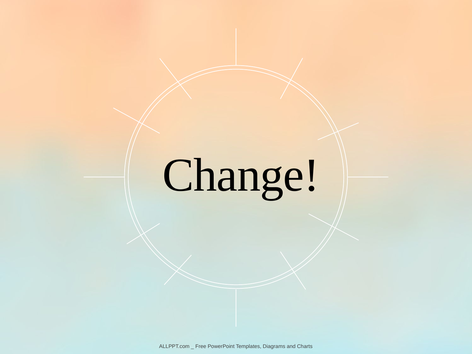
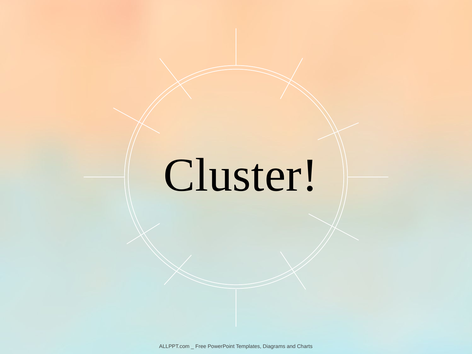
Change: Change -> Cluster (241, 175)
